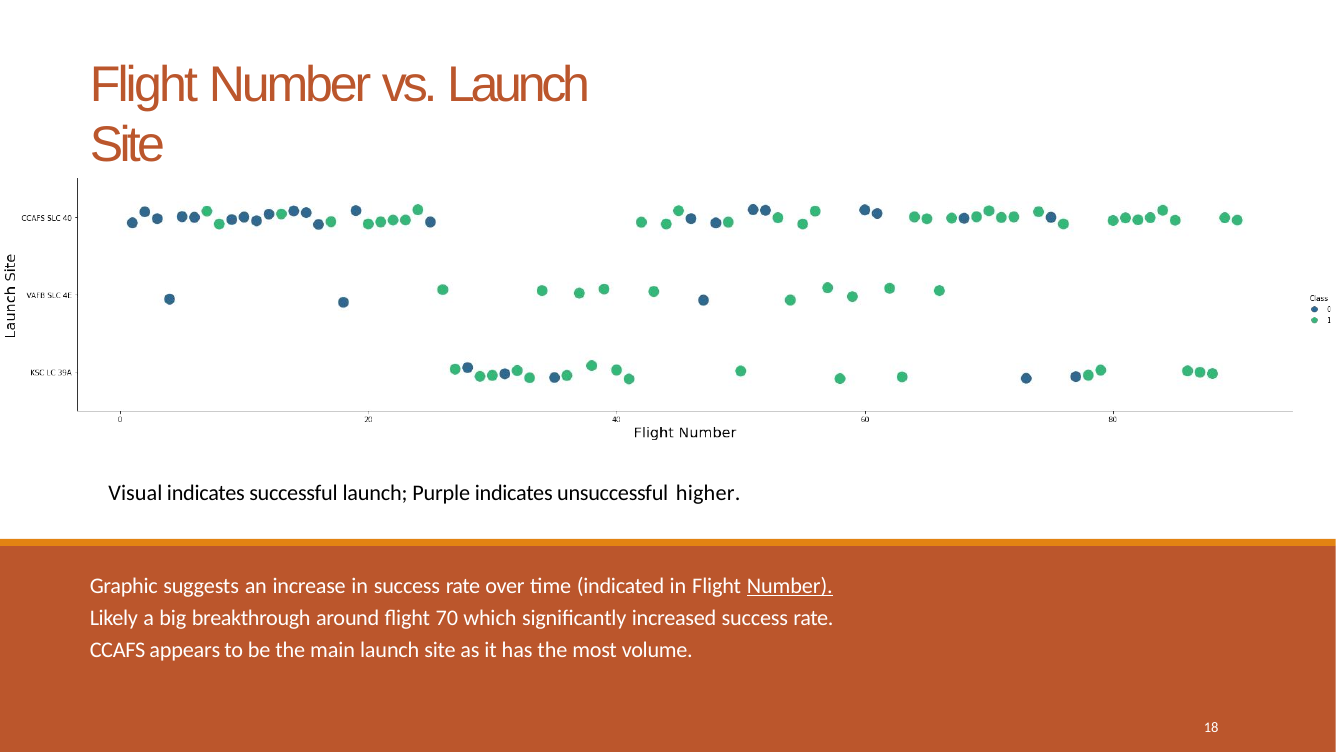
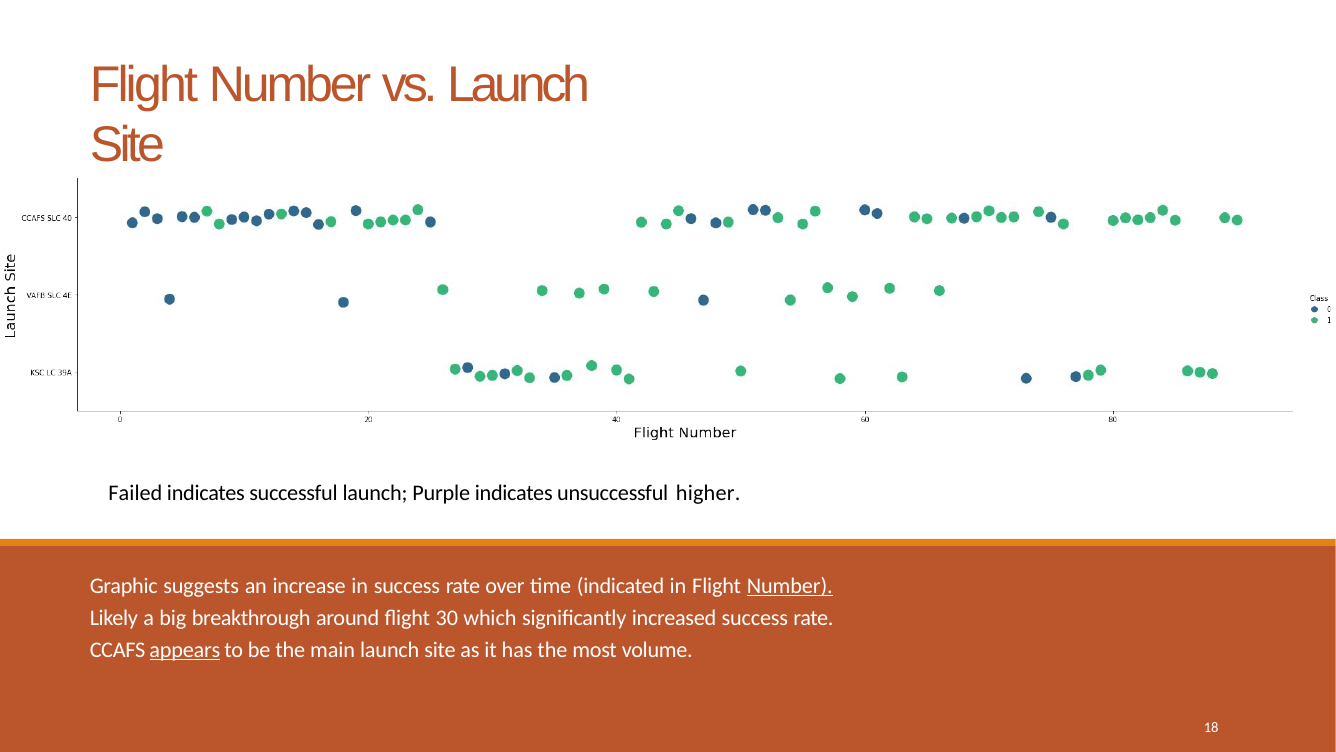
Visual: Visual -> Failed (135, 493)
70: 70 -> 30 (447, 618)
appears underline: none -> present (185, 650)
